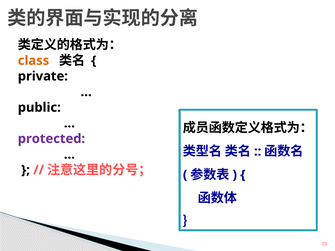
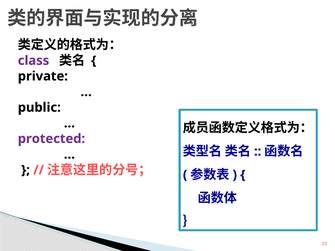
class colour: orange -> purple (34, 61)
